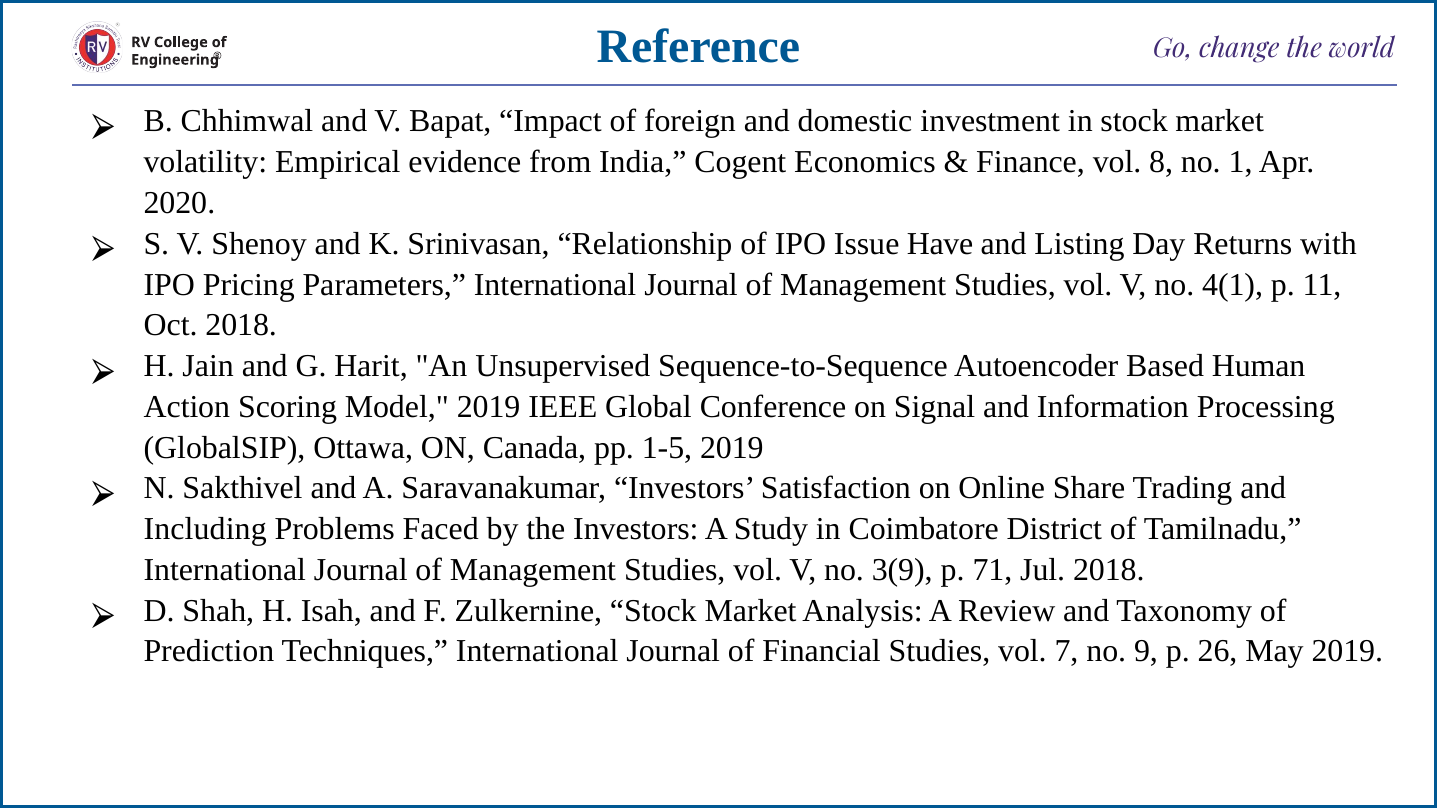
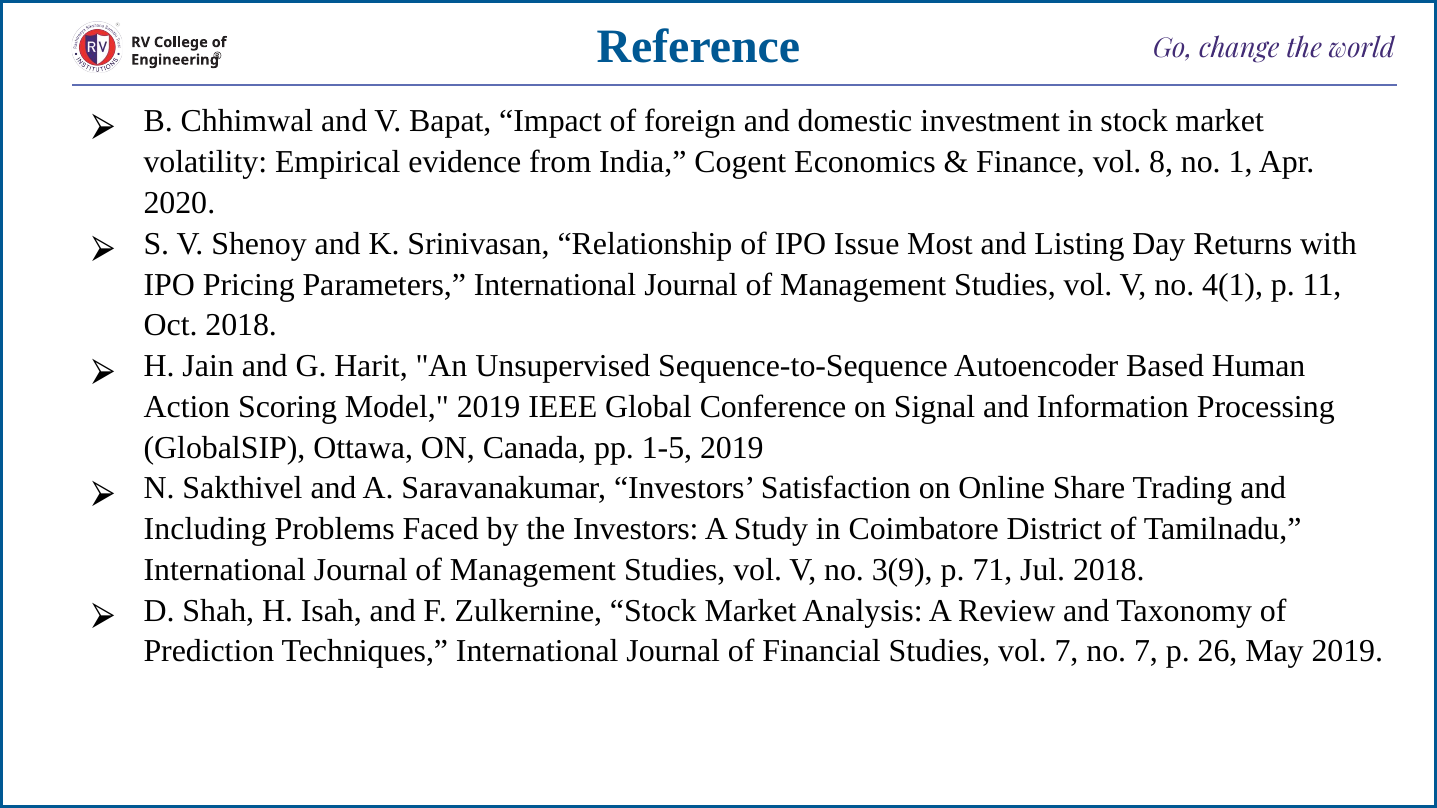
Have: Have -> Most (940, 244)
no 9: 9 -> 7 (1146, 652)
